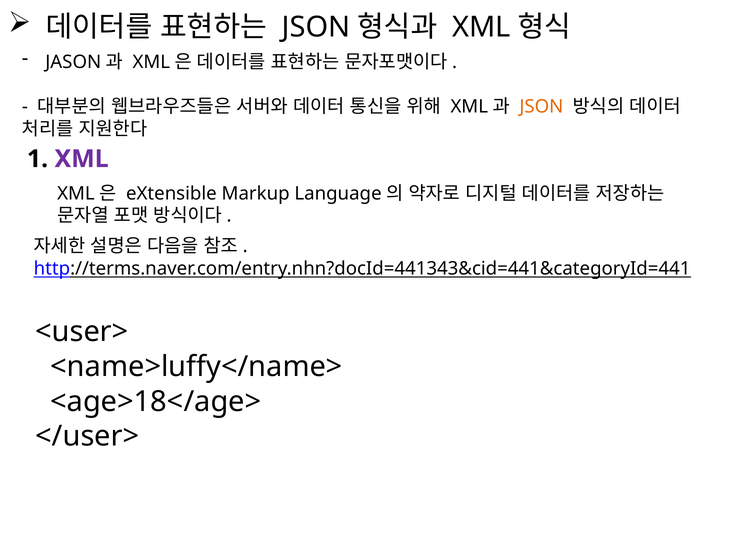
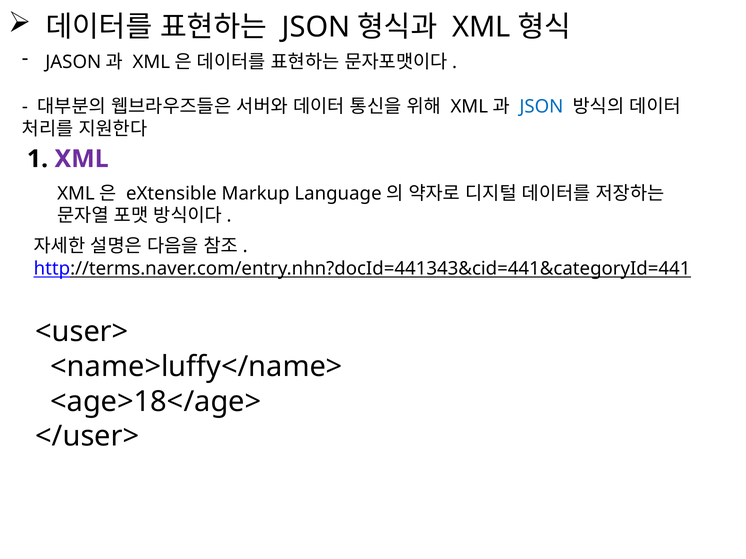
JSON colour: orange -> blue (541, 107)
